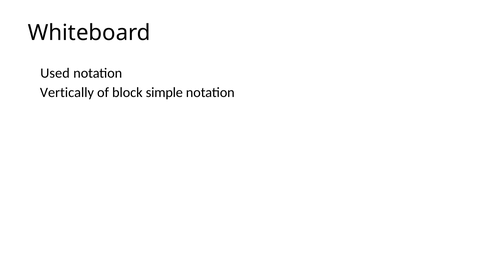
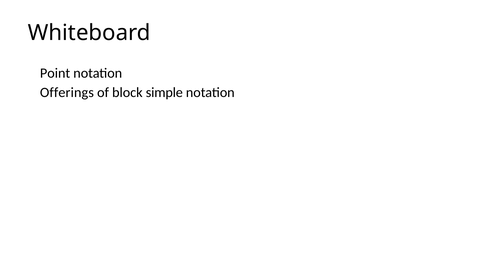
Used: Used -> Point (55, 73)
Vertically: Vertically -> Offerings (67, 92)
